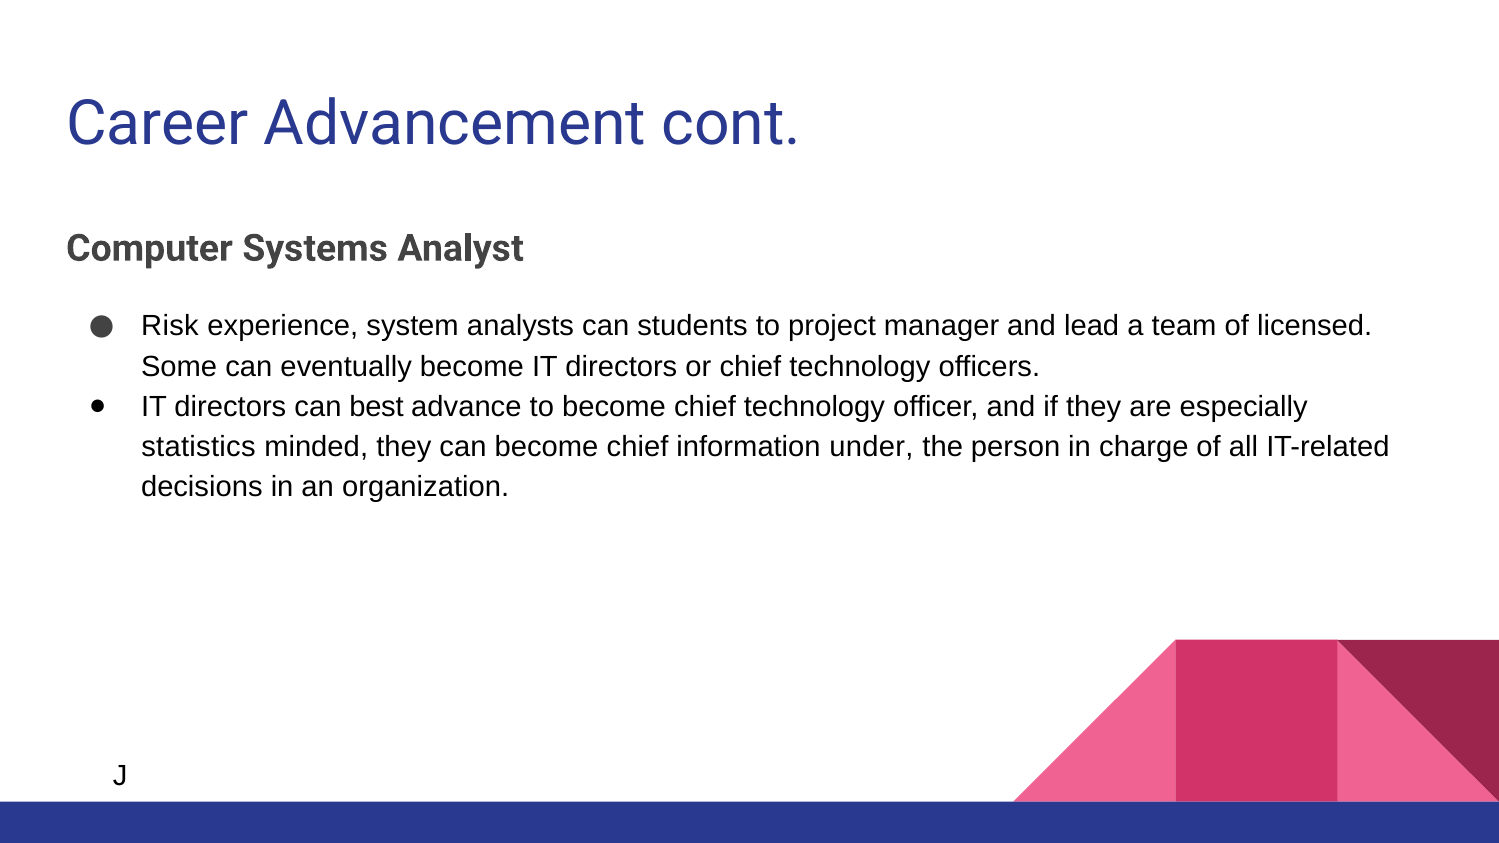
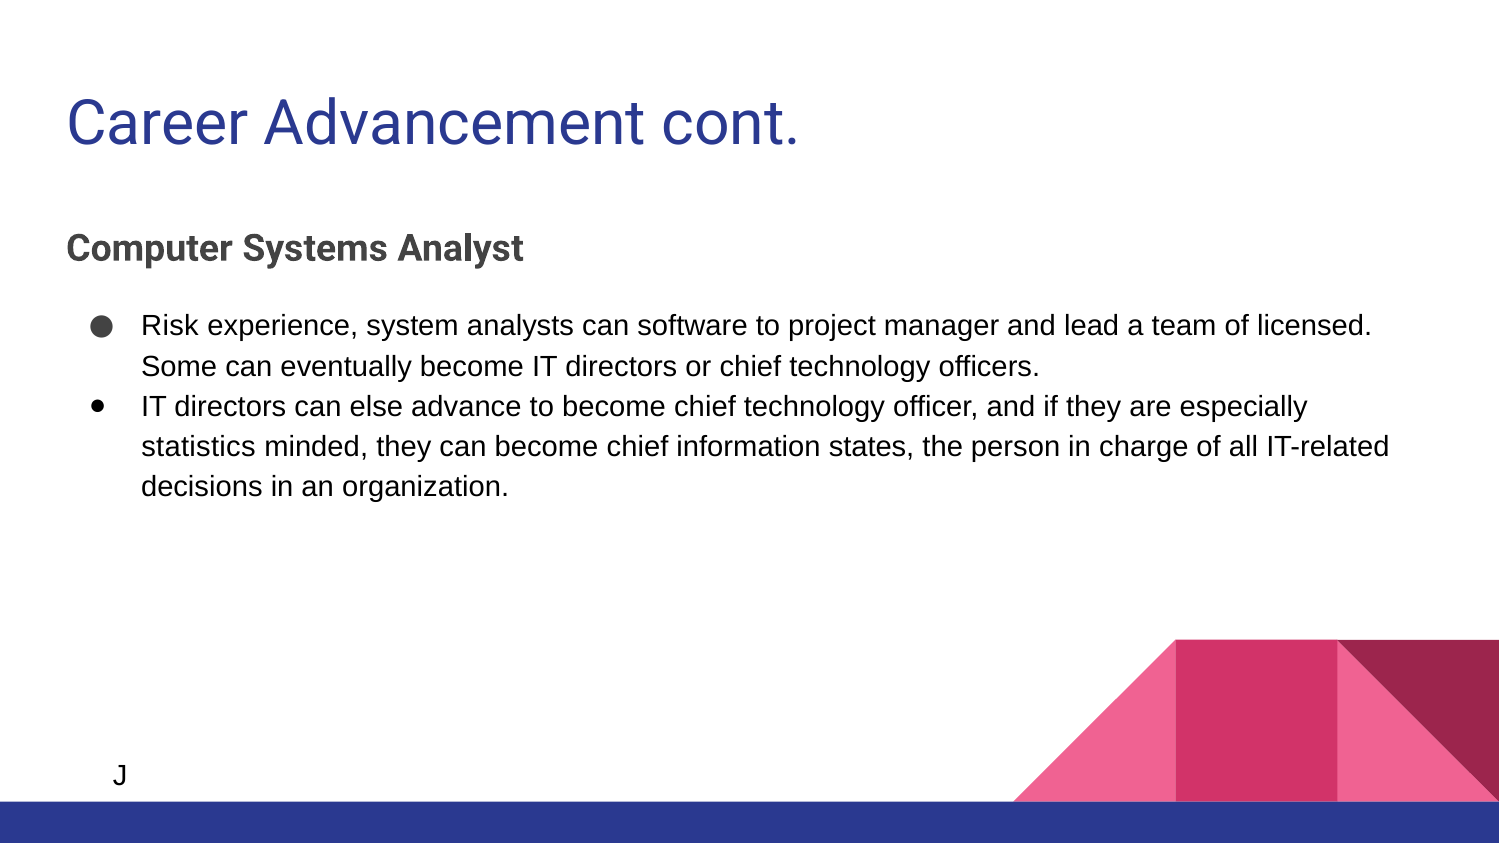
students: students -> software (692, 326)
best: best -> else (376, 407)
under: under -> states (872, 447)
